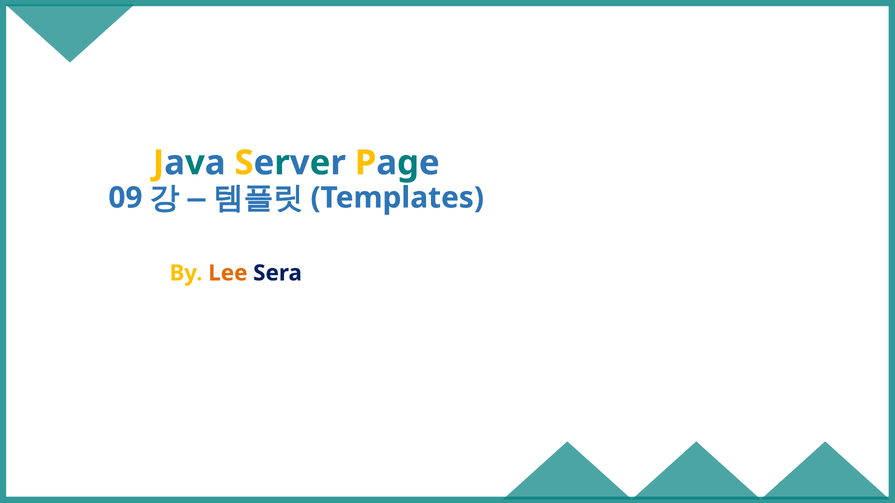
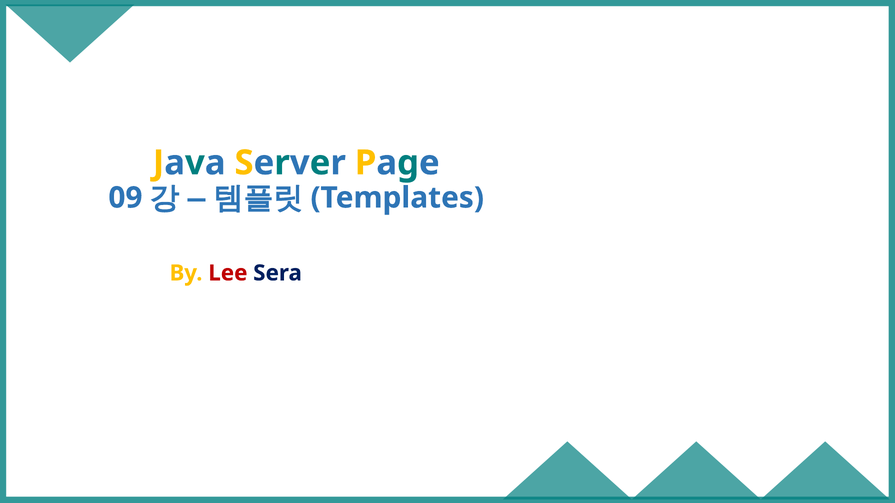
Lee colour: orange -> red (228, 273)
